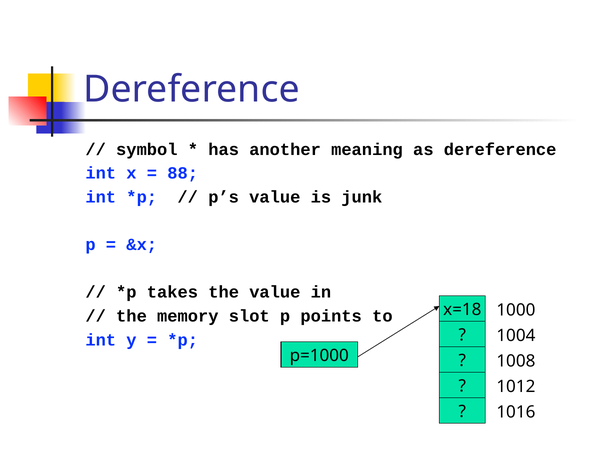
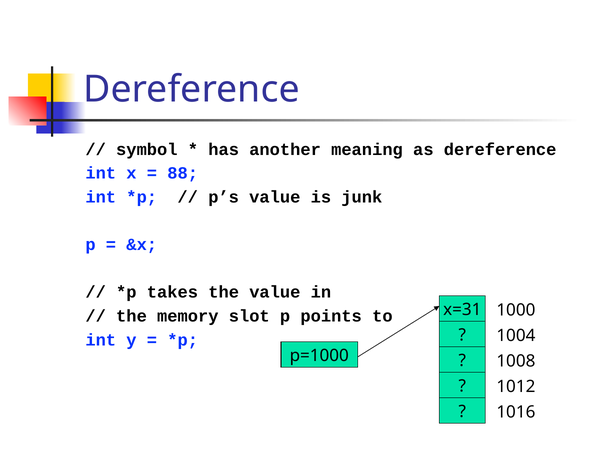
x=18: x=18 -> x=31 (462, 310)
